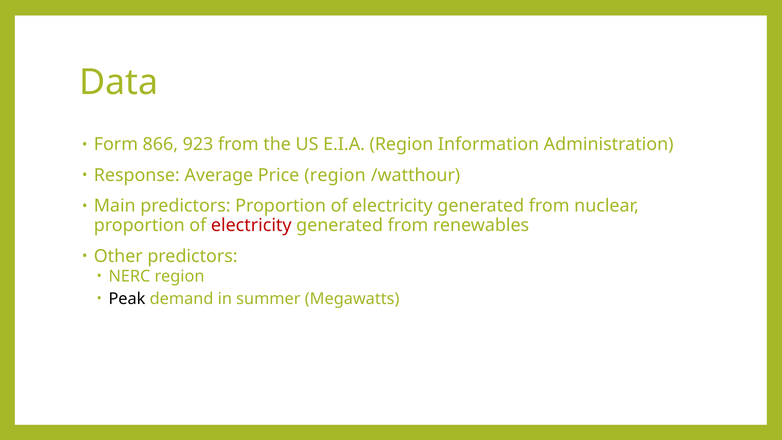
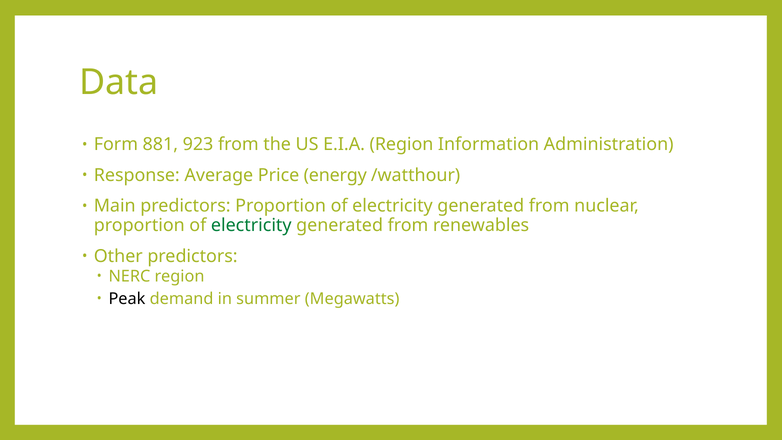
866: 866 -> 881 (160, 144)
Price region: region -> energy (335, 175)
electricity colour: red -> green (251, 225)
